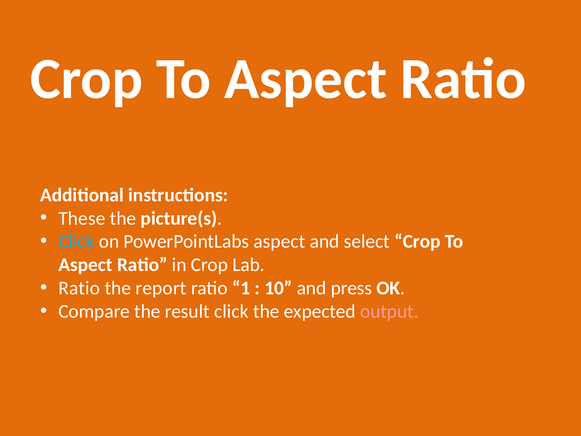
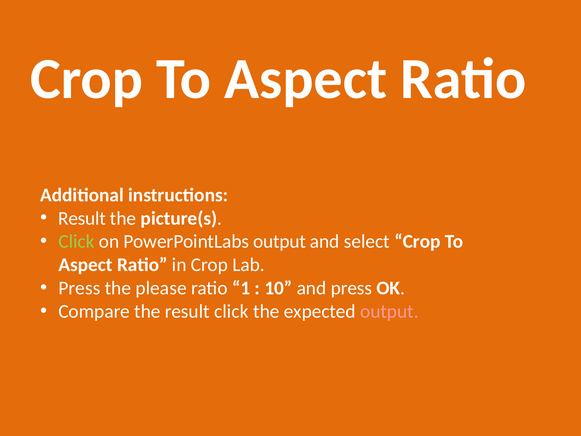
These: These -> Result (82, 218)
Click colour: light blue -> light green (76, 241)
PowerPointLabs aspect: aspect -> output (280, 241)
Ratio: Ratio -> Press (79, 288)
report: report -> please (161, 288)
